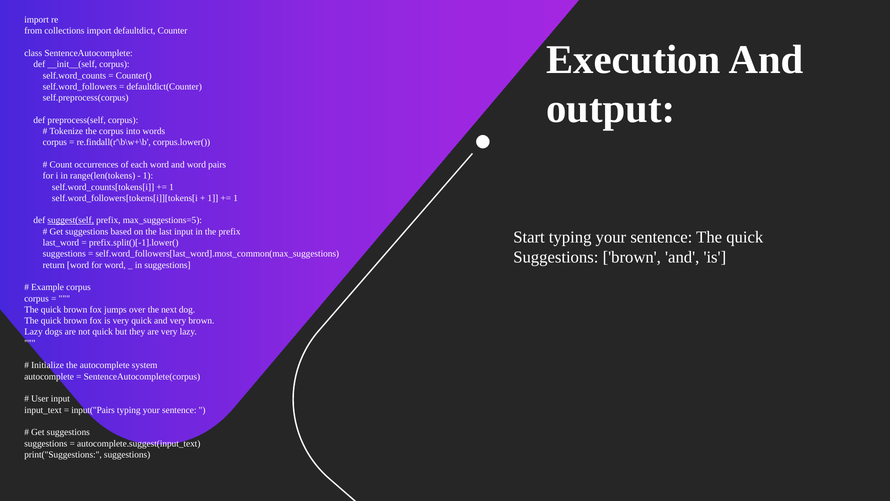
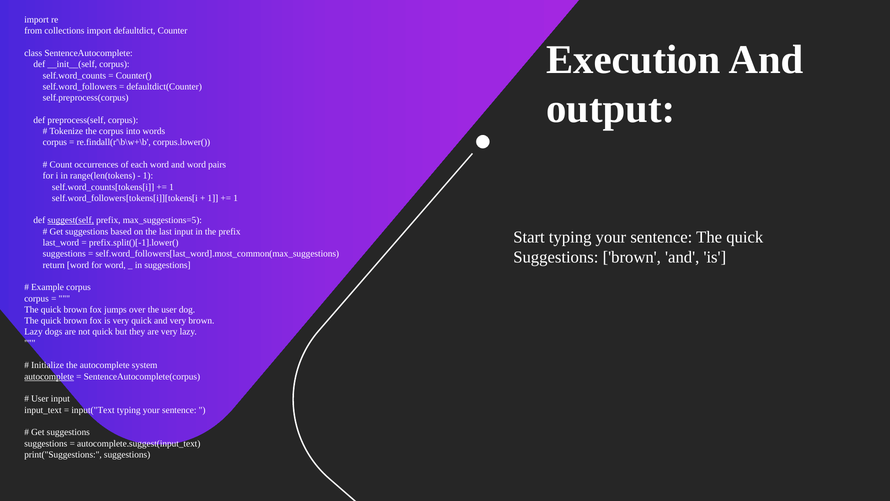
the next: next -> user (169, 309)
autocomplete underline: none -> present (49, 376)
input("Pairs: input("Pairs -> input("Text (93, 410)
